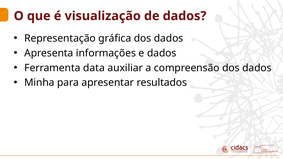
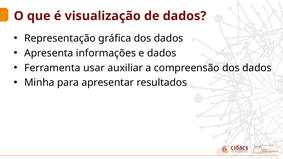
data: data -> usar (94, 68)
